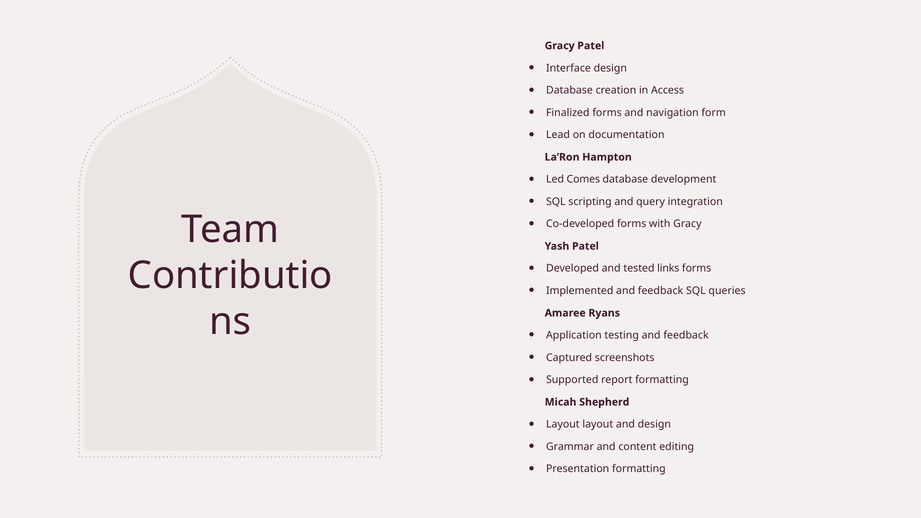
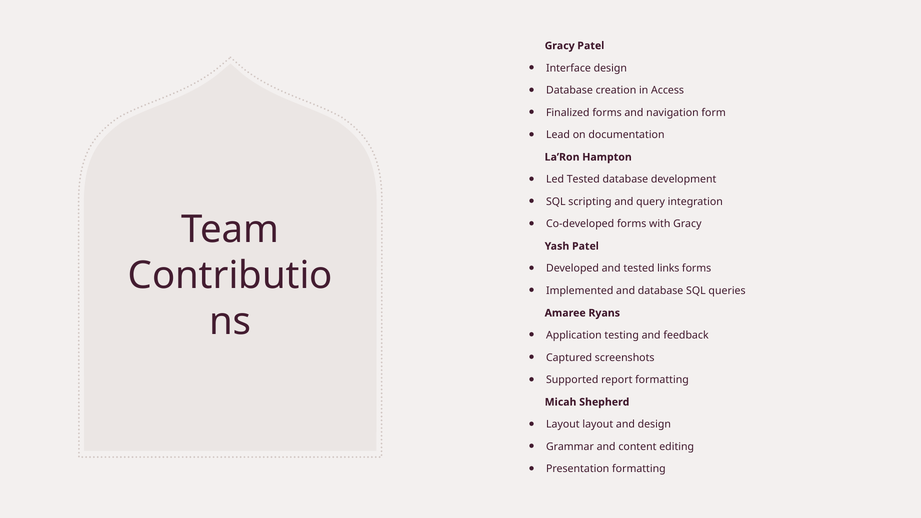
Led Comes: Comes -> Tested (583, 179)
Implemented and feedback: feedback -> database (661, 291)
